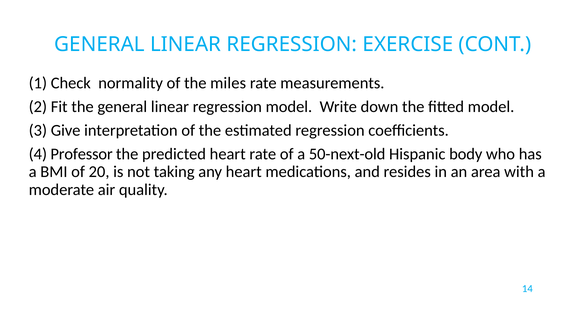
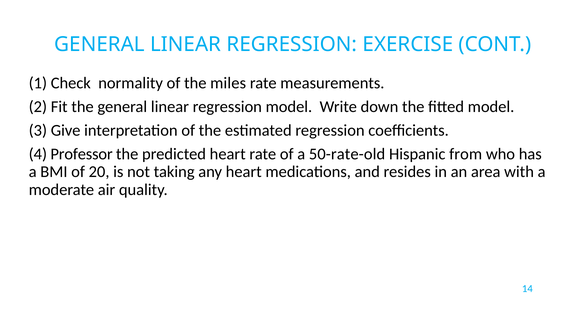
50-next-old: 50-next-old -> 50-rate-old (347, 154)
body: body -> from (466, 154)
